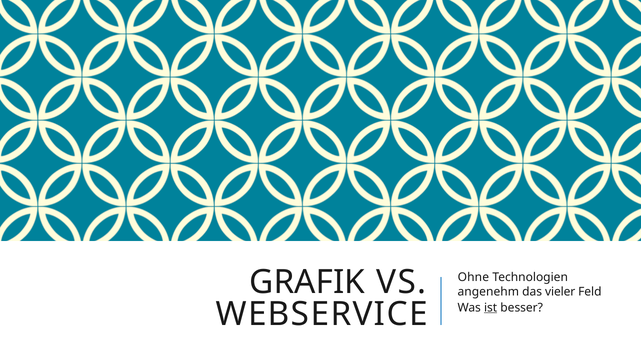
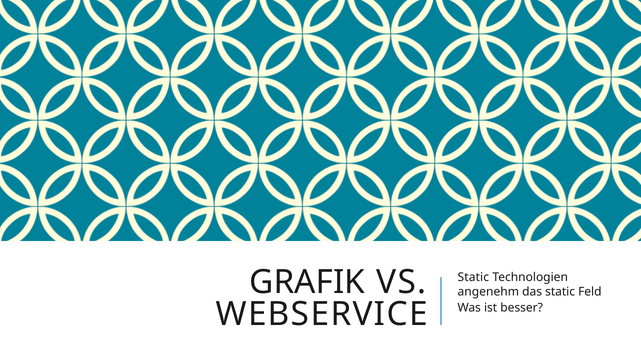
Ohne: Ohne -> Static (473, 277)
das vieler: vieler -> static (560, 292)
ist underline: present -> none (491, 307)
